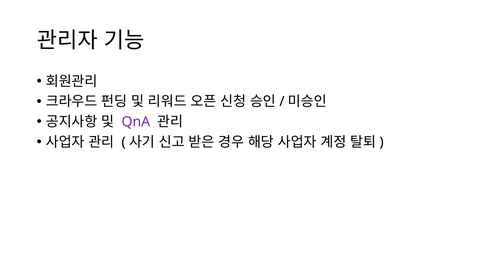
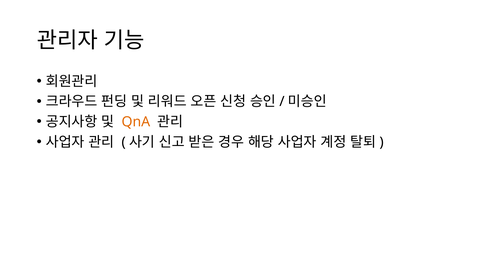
QnA colour: purple -> orange (136, 122)
